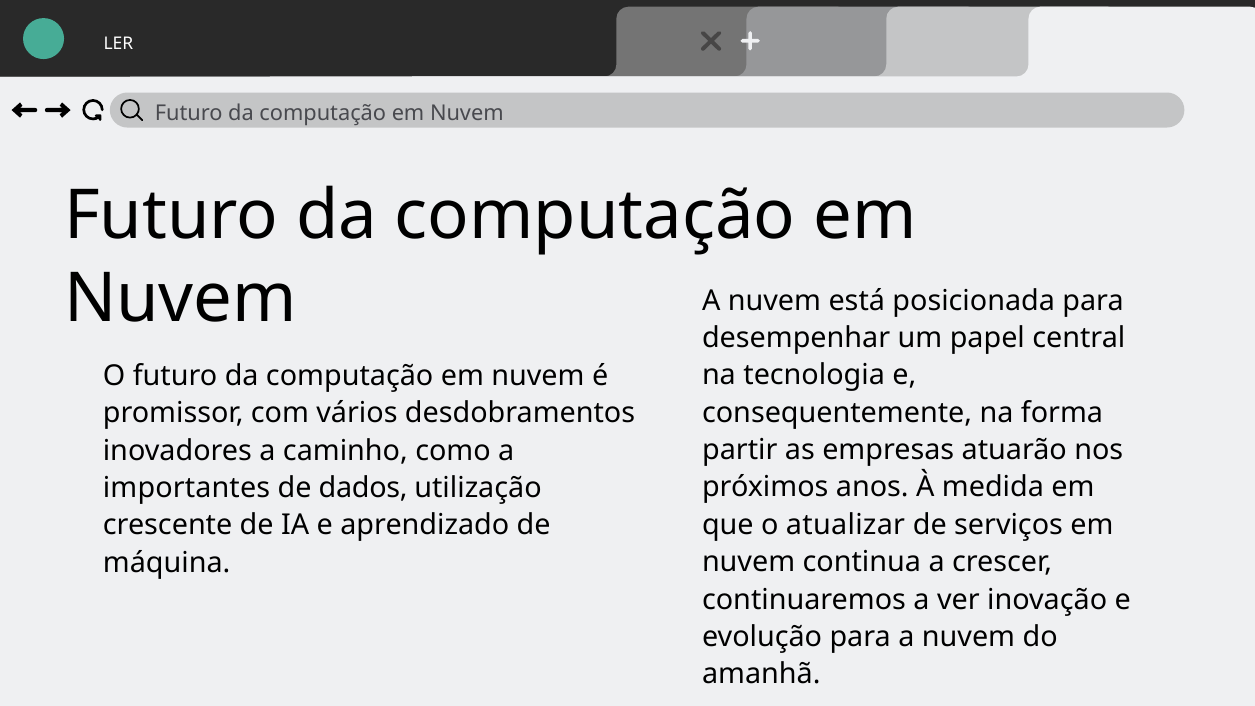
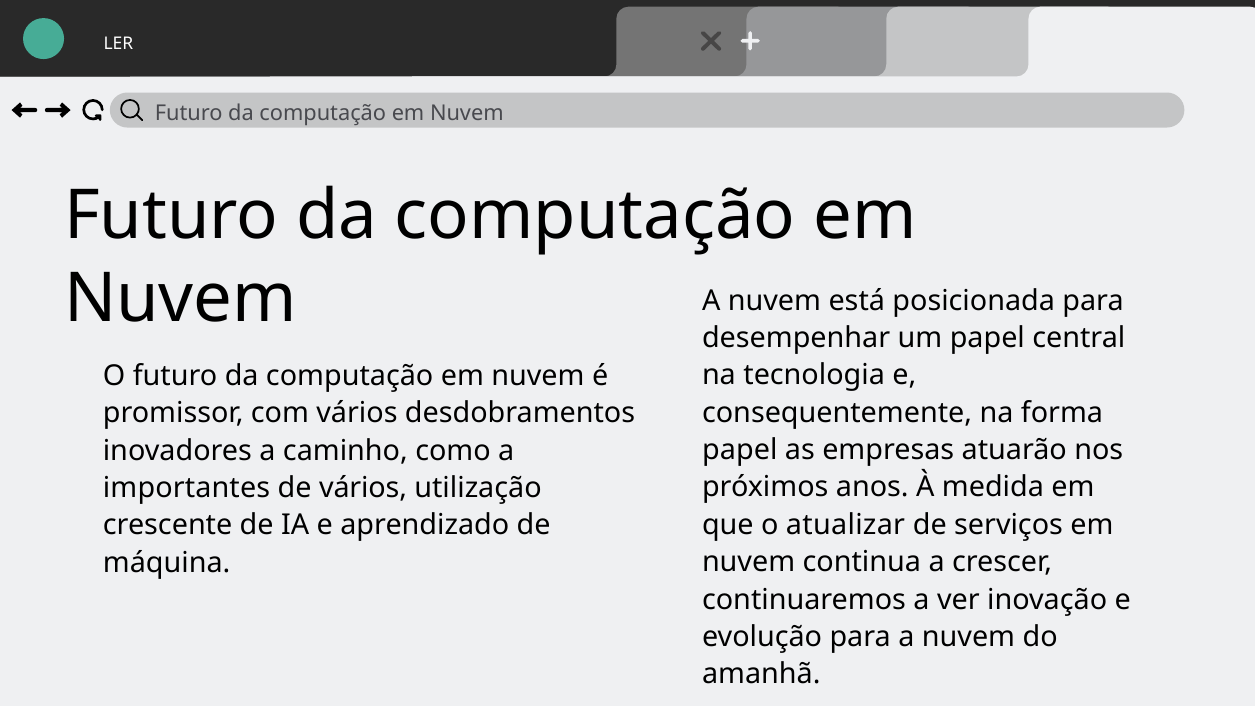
partir: partir -> papel (740, 450)
de dados: dados -> vários (363, 488)
